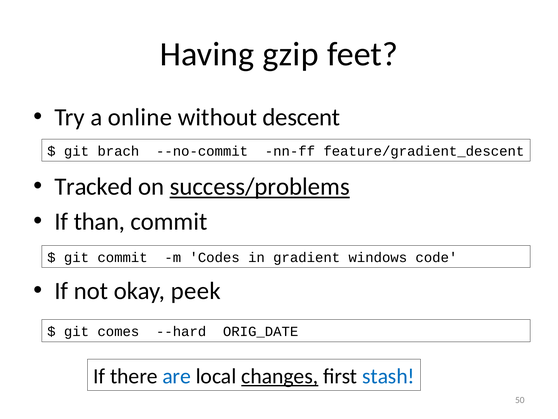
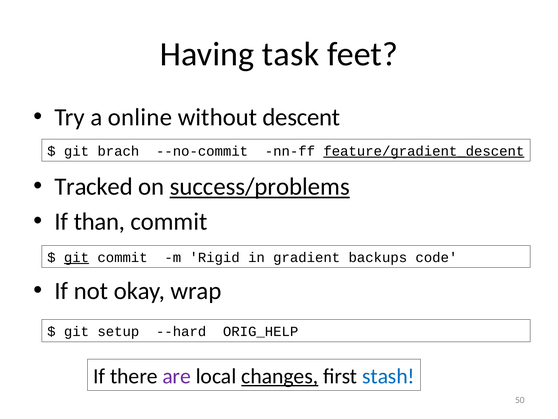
gzip: gzip -> task (291, 54)
feature/gradient_descent underline: none -> present (424, 151)
git underline: none -> present (77, 257)
Codes: Codes -> Rigid (215, 257)
windows: windows -> backups (378, 257)
peek: peek -> wrap (196, 291)
comes: comes -> setup (118, 331)
ORIG_DATE: ORIG_DATE -> ORIG_HELP (261, 331)
are colour: blue -> purple (177, 376)
